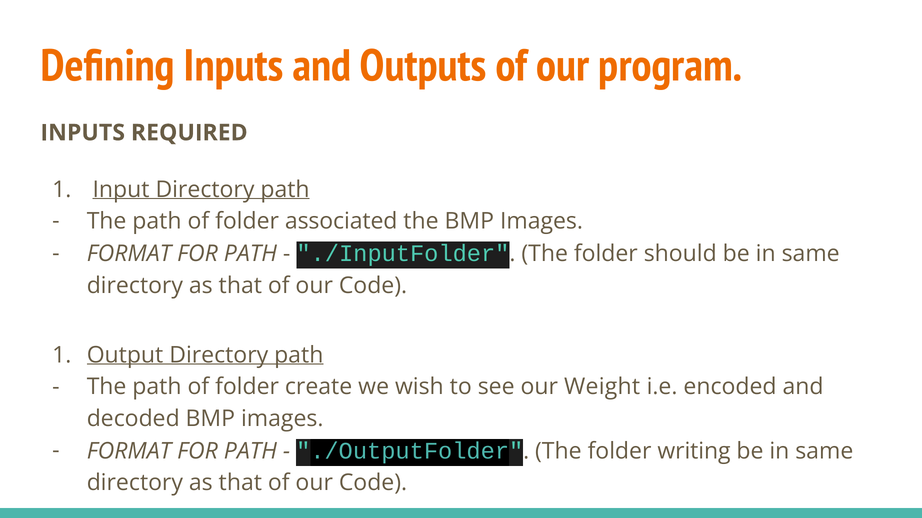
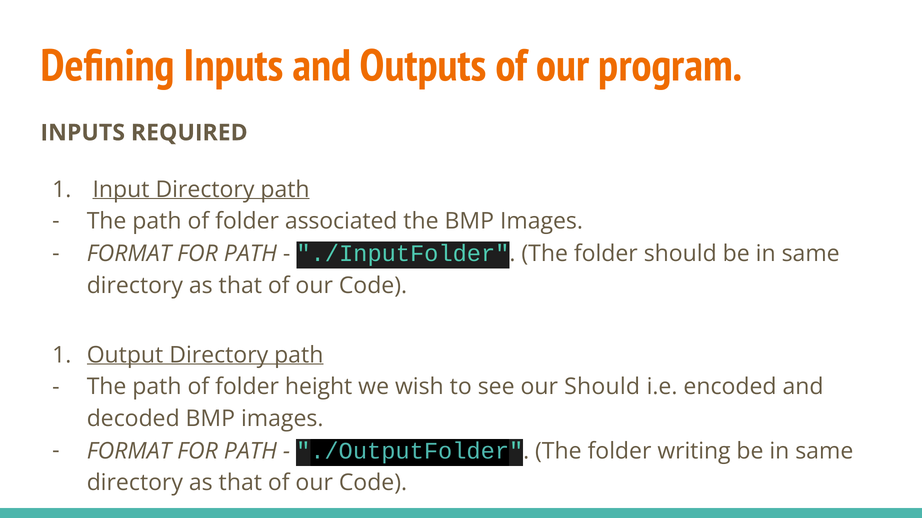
create: create -> height (319, 387)
our Weight: Weight -> Should (602, 387)
